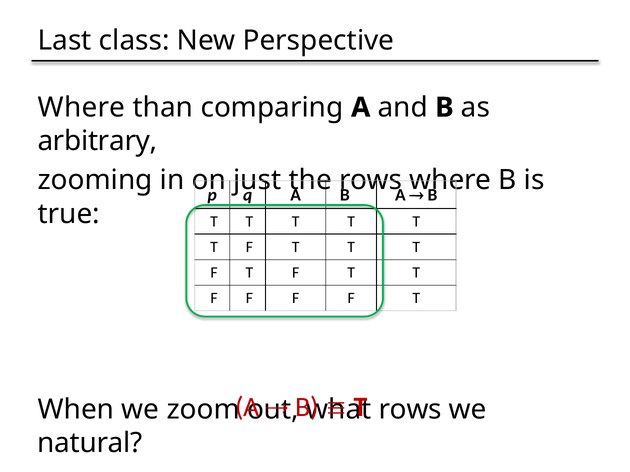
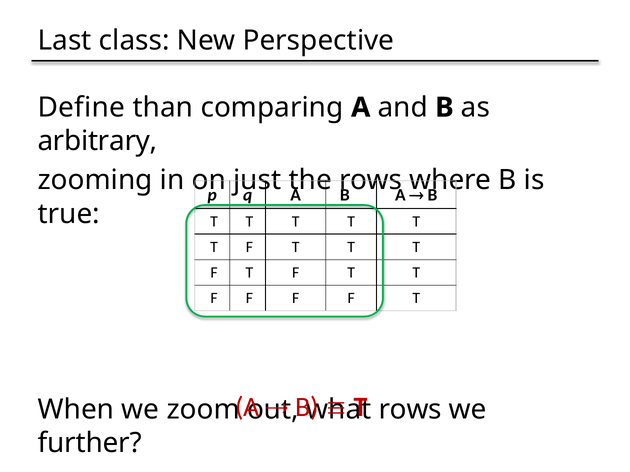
Where: Where -> Define (81, 108)
natural: natural -> further (90, 444)
